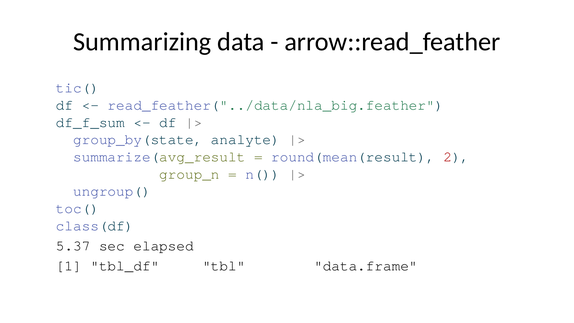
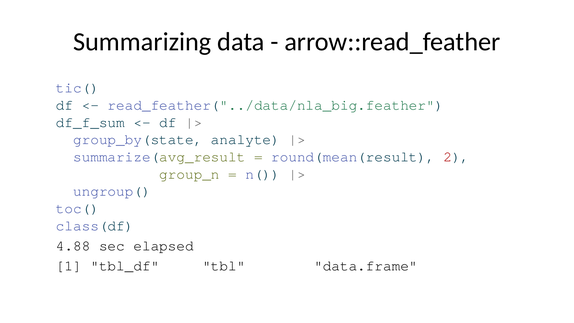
5.37: 5.37 -> 4.88 (73, 246)
